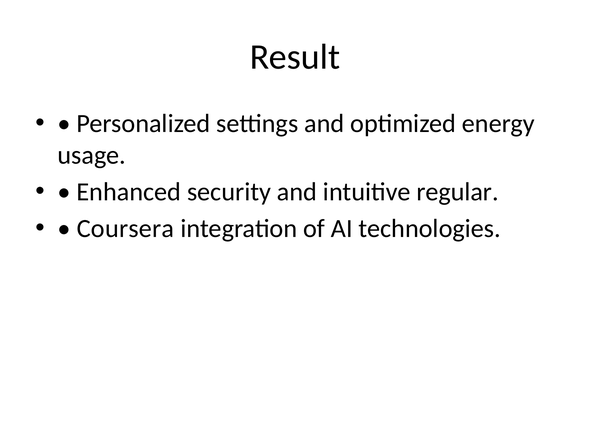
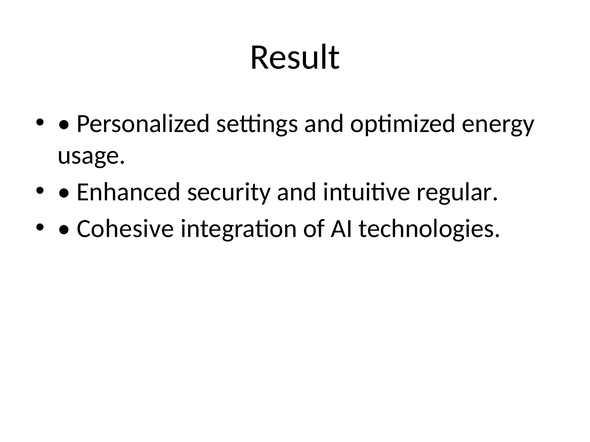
Coursera: Coursera -> Cohesive (125, 229)
